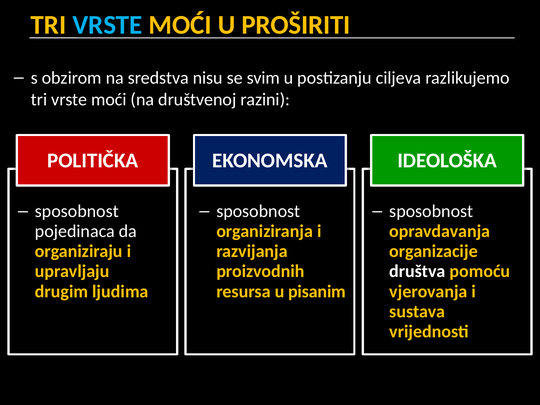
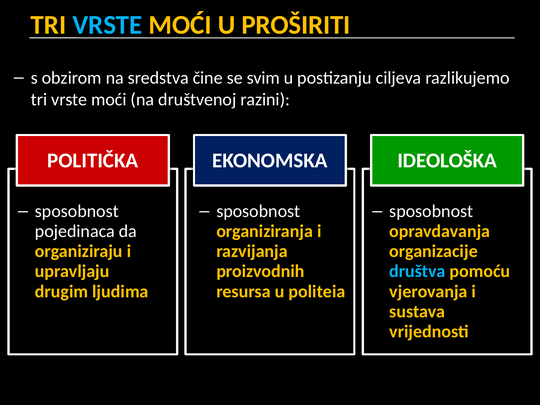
nisu: nisu -> čine (208, 78)
društva colour: white -> light blue (417, 271)
pisanim: pisanim -> politeia (317, 291)
